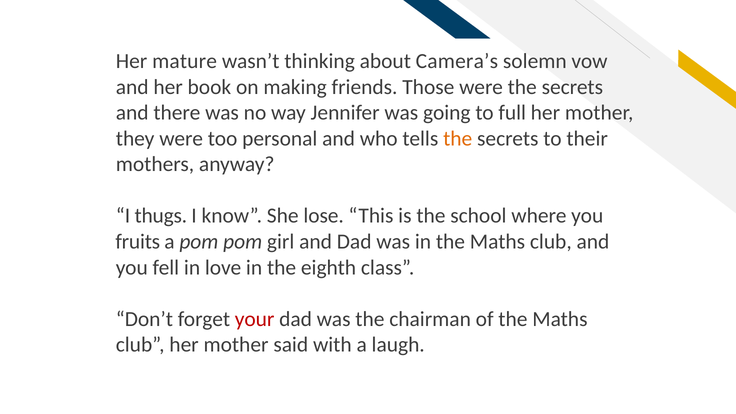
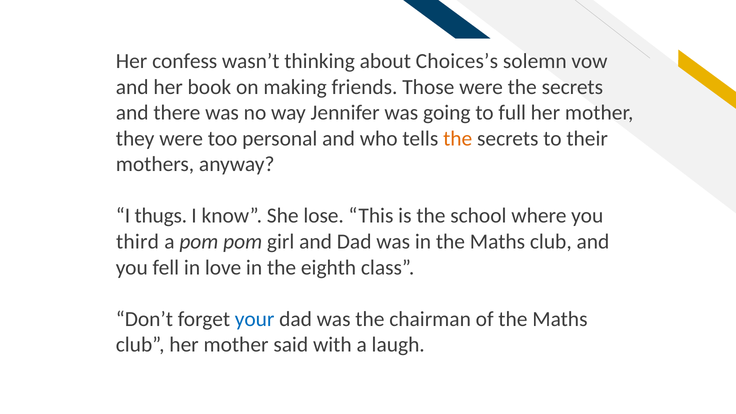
mature: mature -> confess (185, 61)
Camera’s: Camera’s -> Choices’s (457, 61)
fruits: fruits -> third (138, 242)
your colour: red -> blue (255, 319)
